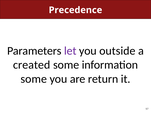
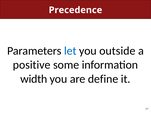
let colour: purple -> blue (70, 51)
created: created -> positive (32, 65)
some: some -> width (34, 79)
return: return -> define (103, 79)
